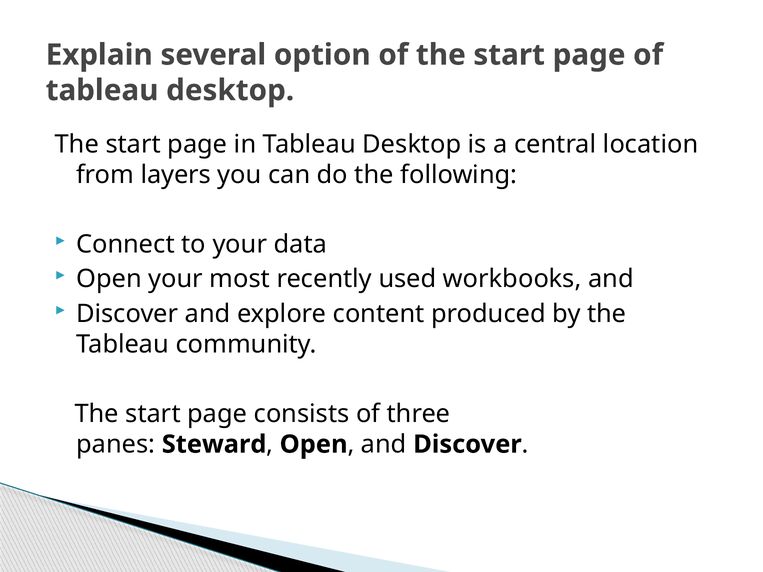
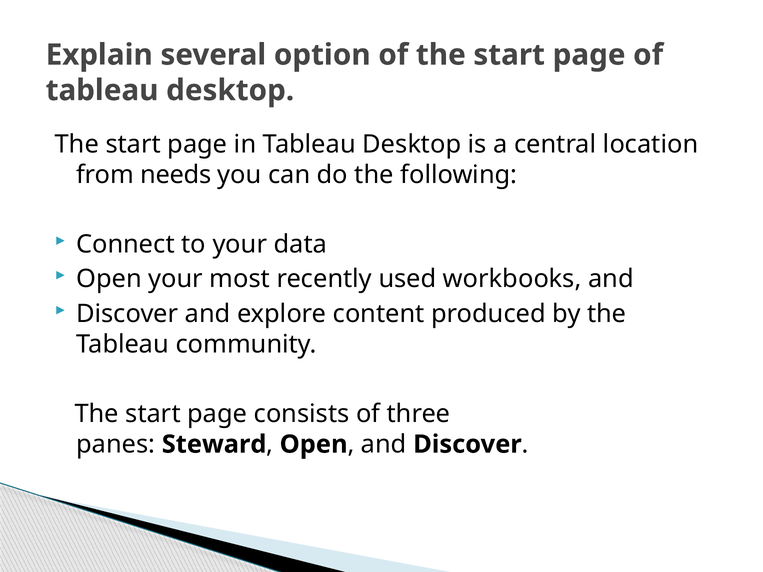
layers: layers -> needs (176, 175)
